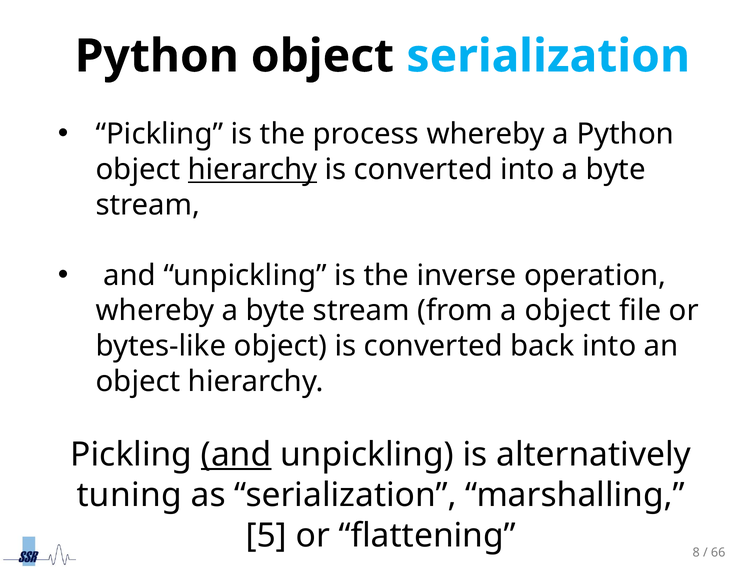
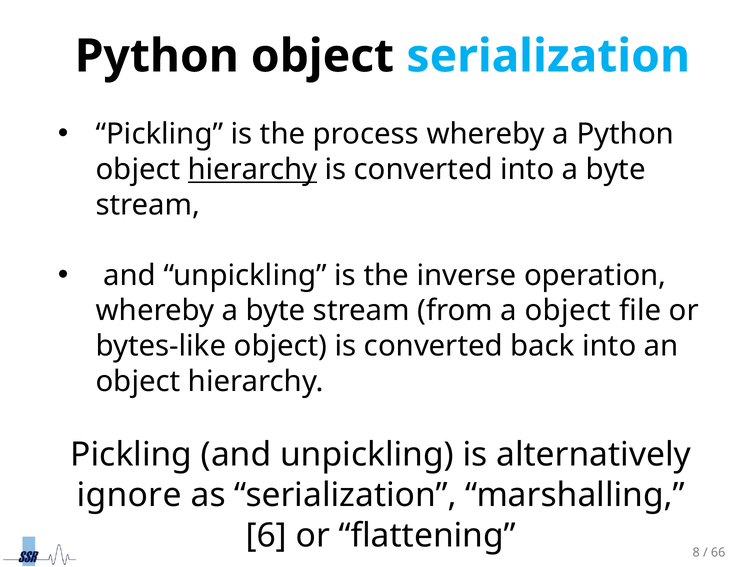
and underline: present -> none (236, 455)
tuning: tuning -> ignore (129, 495)
5: 5 -> 6 (266, 535)
